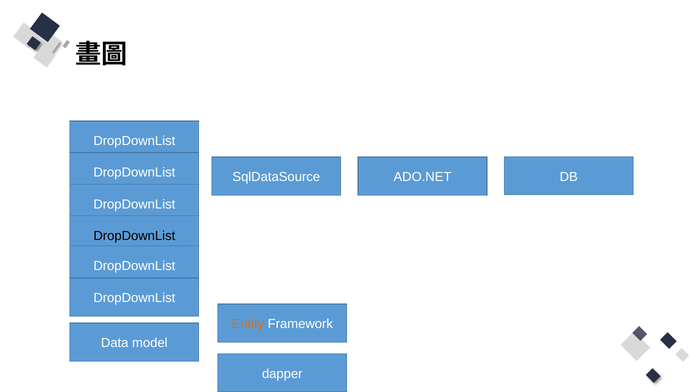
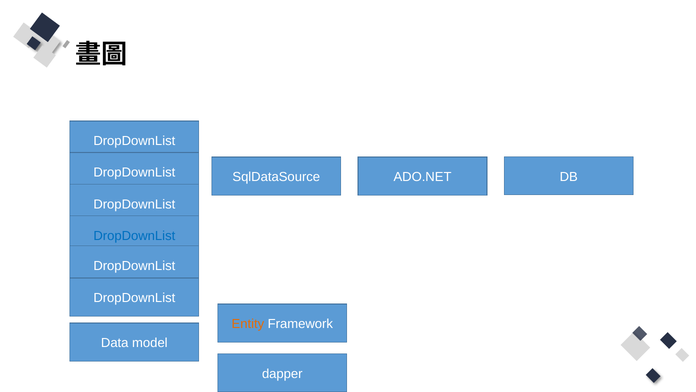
DropDownList colour: black -> blue (134, 236)
